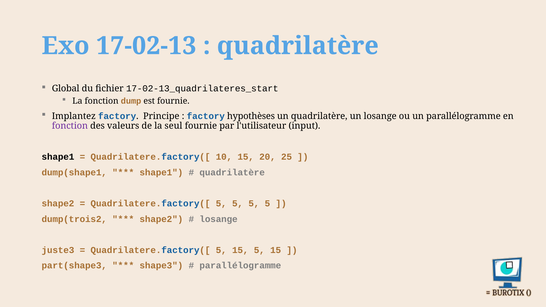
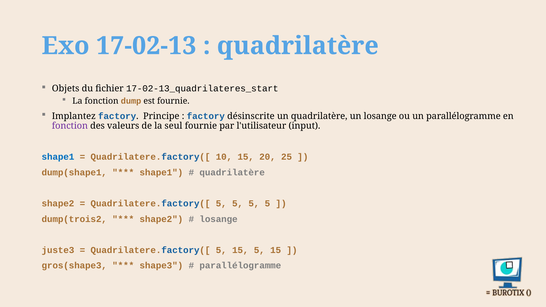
Global: Global -> Objets (66, 89)
hypothèses: hypothèses -> désinscrite (251, 116)
shape1 colour: black -> blue (58, 157)
part(shape3: part(shape3 -> gros(shape3 (74, 266)
